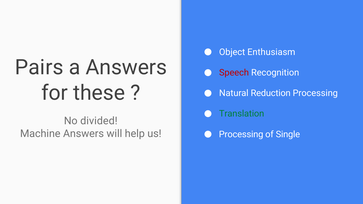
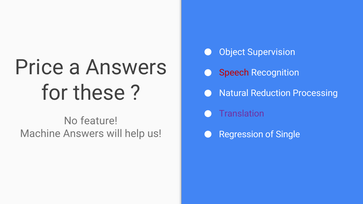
Enthusiasm: Enthusiasm -> Supervision (271, 52)
Pairs: Pairs -> Price (39, 68)
Translation colour: green -> purple (242, 114)
divided: divided -> feature (99, 121)
Processing: Processing -> Regression (241, 134)
